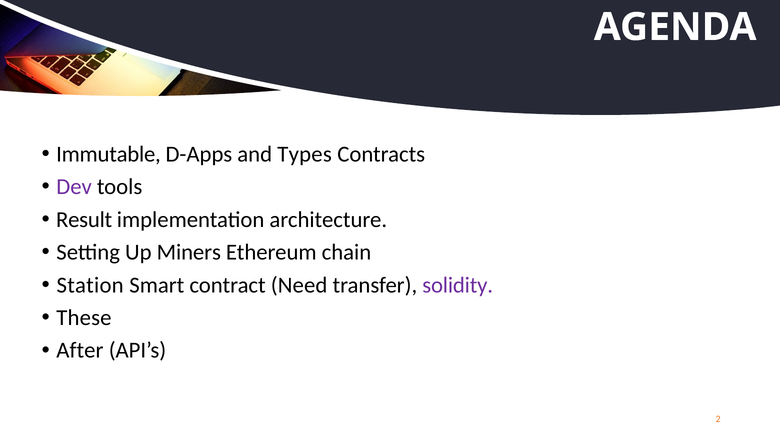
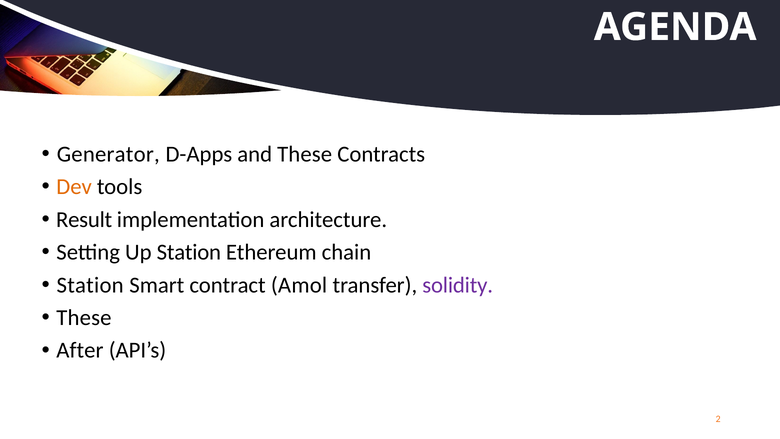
Immutable: Immutable -> Generator (108, 154)
and Types: Types -> These (305, 154)
Dev colour: purple -> orange (74, 187)
Up Miners: Miners -> Station (189, 252)
Need: Need -> Amol (299, 285)
